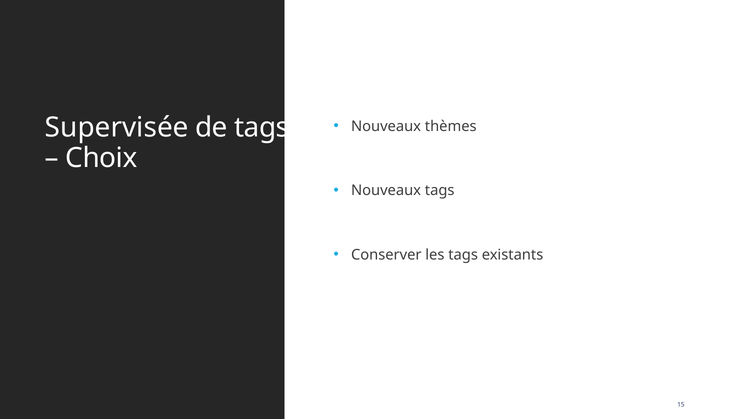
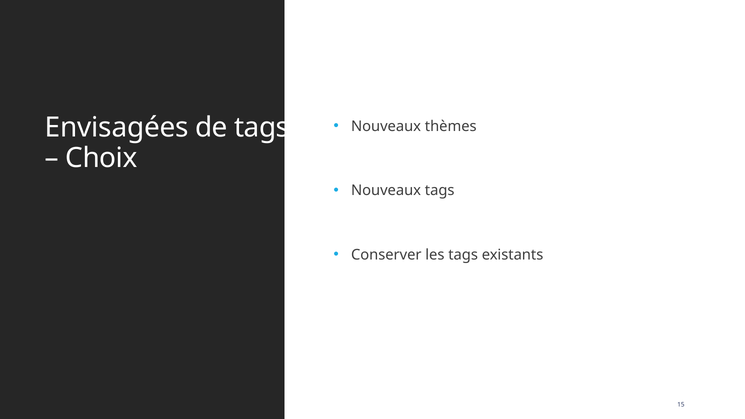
Supervisée: Supervisée -> Envisagées (117, 128)
